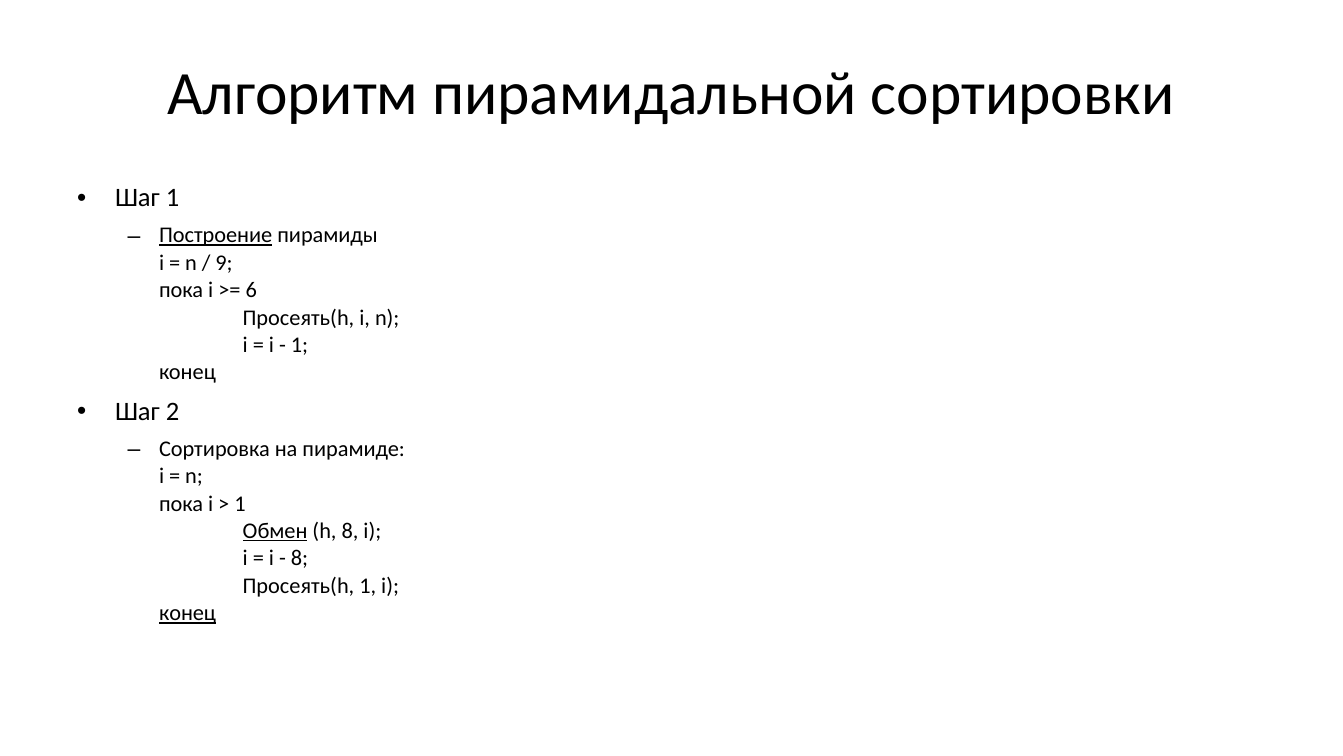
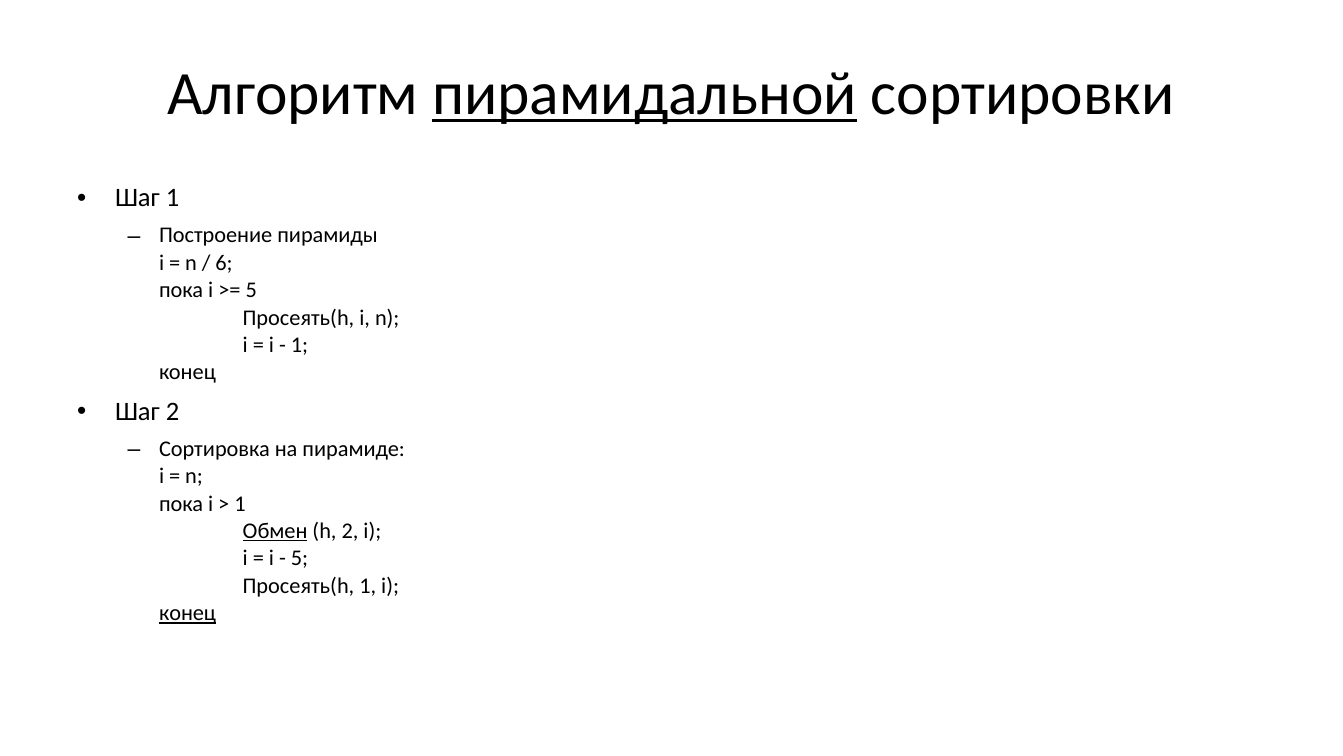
пирамидальной underline: none -> present (644, 94)
Построение underline: present -> none (216, 235)
9: 9 -> 6 (224, 263)
6: 6 -> 5 (251, 290)
h 8: 8 -> 2 (350, 531)
8: 8 -> 5 (300, 558)
